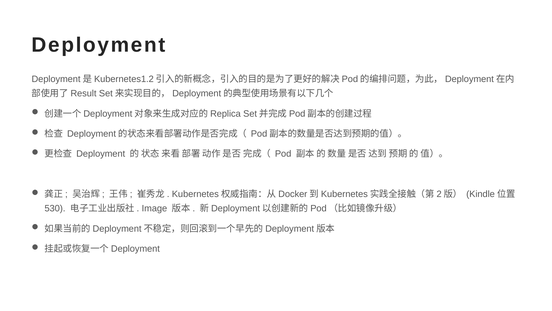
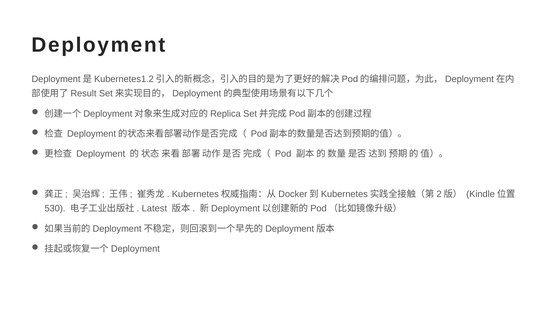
Image: Image -> Latest (154, 208)
